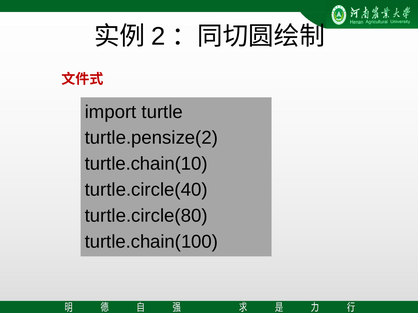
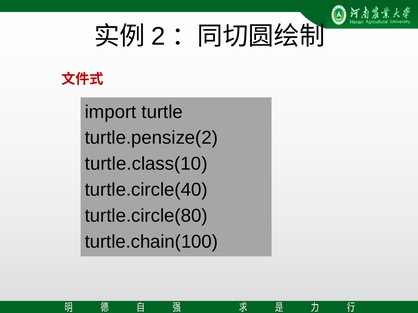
turtle.chain(10: turtle.chain(10 -> turtle.class(10 (146, 164)
